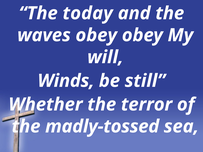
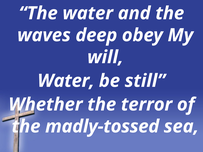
The today: today -> water (88, 13)
waves obey: obey -> deep (96, 35)
Winds: Winds -> Water (66, 81)
